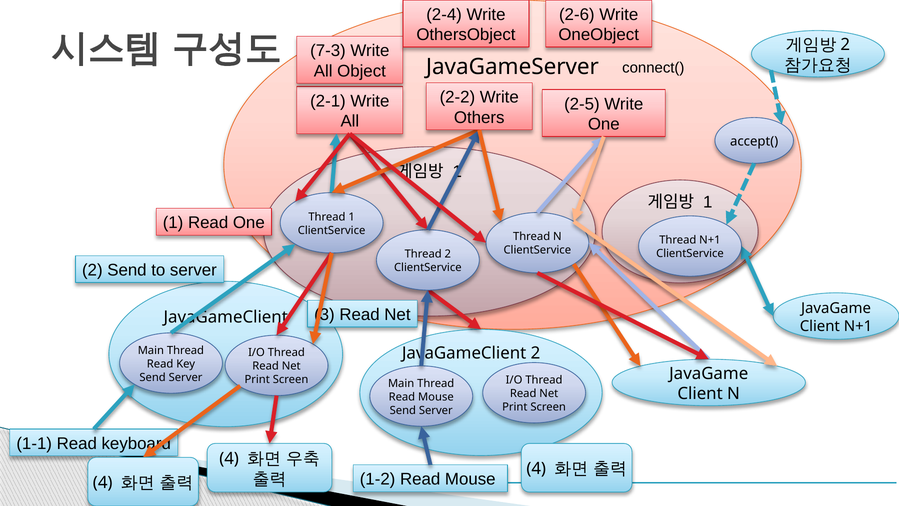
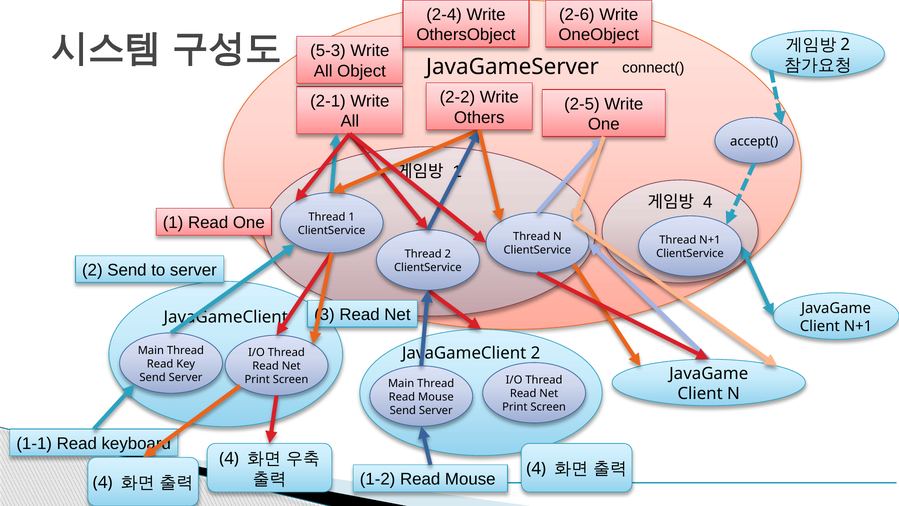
7-3: 7-3 -> 5-3 (328, 51)
1: 1 -> 4 (708, 202)
